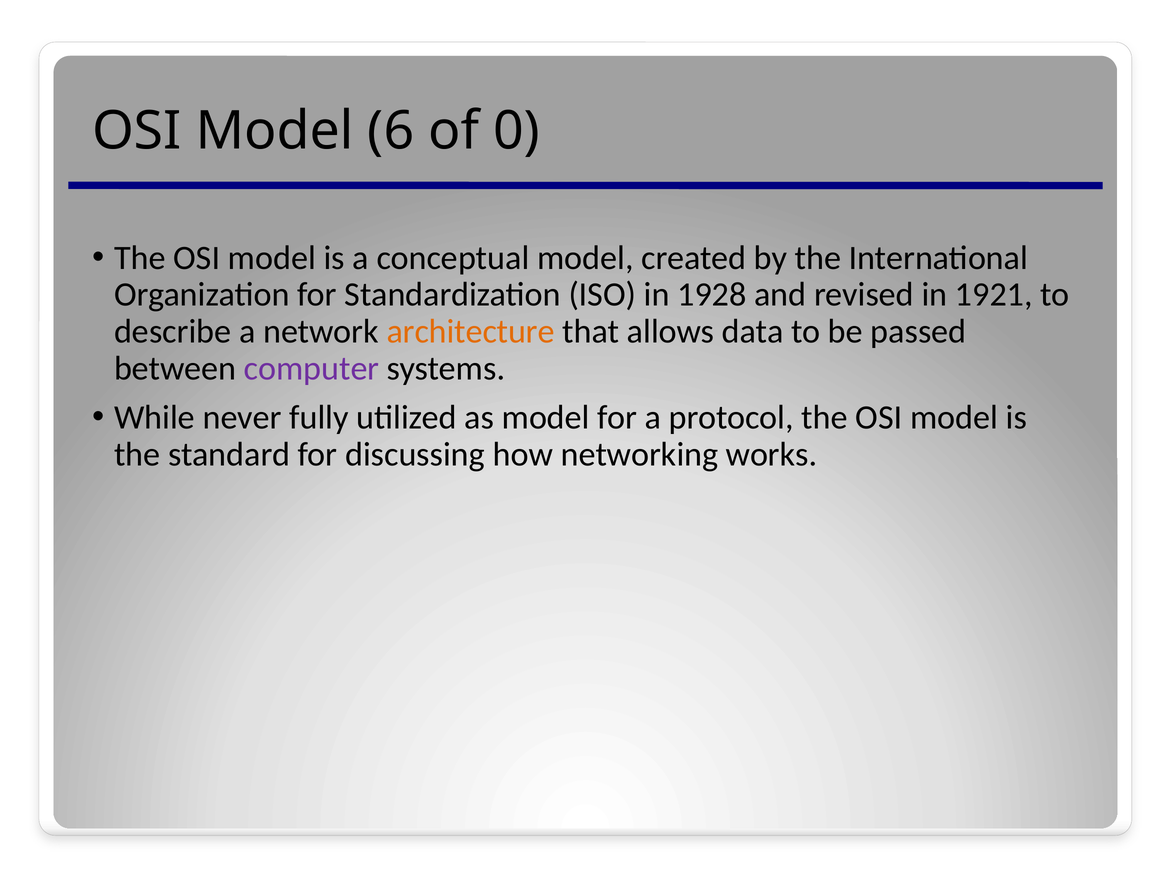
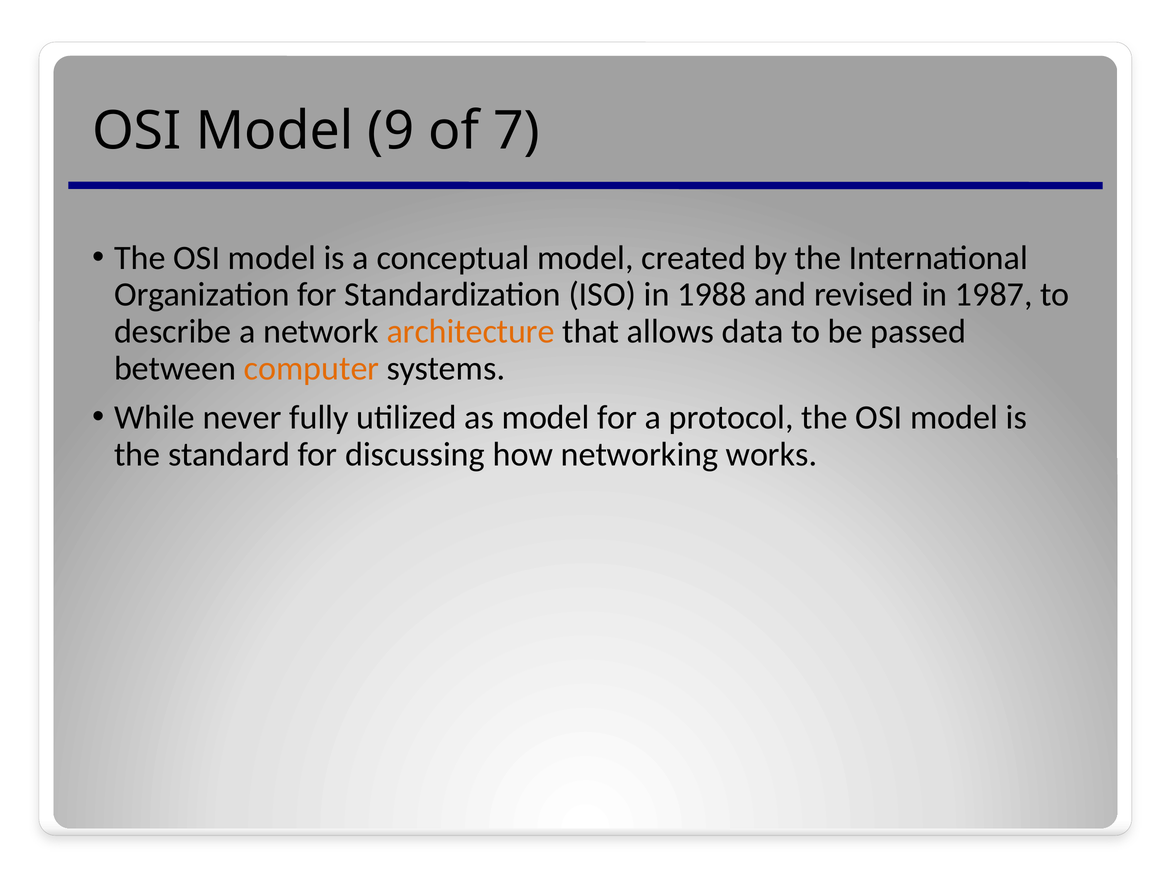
6: 6 -> 9 (391, 131)
0: 0 -> 7 (516, 131)
1928: 1928 -> 1988 (712, 295)
1921: 1921 -> 1987 (994, 295)
computer colour: purple -> orange (312, 369)
